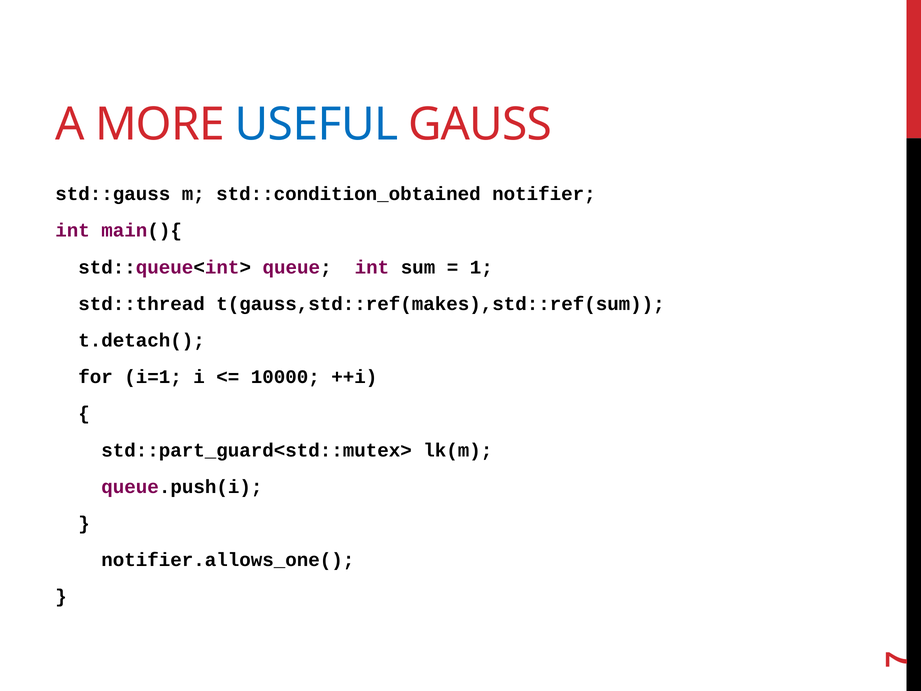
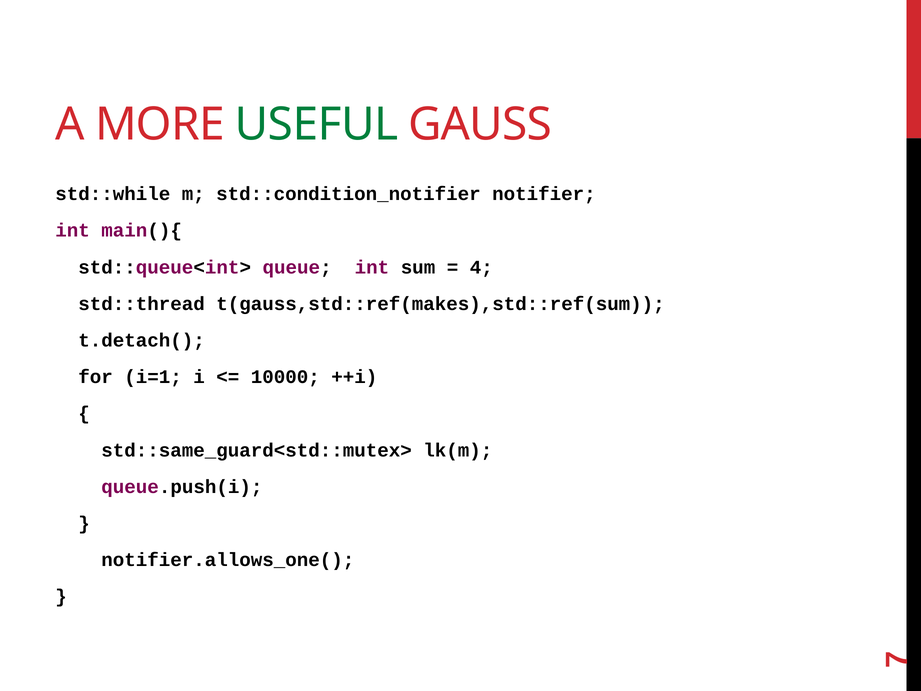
USEFUL colour: blue -> green (317, 124)
std::gauss: std::gauss -> std::while (113, 194)
std::condition_obtained: std::condition_obtained -> std::condition_notifier (348, 194)
1: 1 -> 4 (481, 267)
std::part_guard<std::mutex>: std::part_guard<std::mutex> -> std::same_guard<std::mutex> (257, 450)
